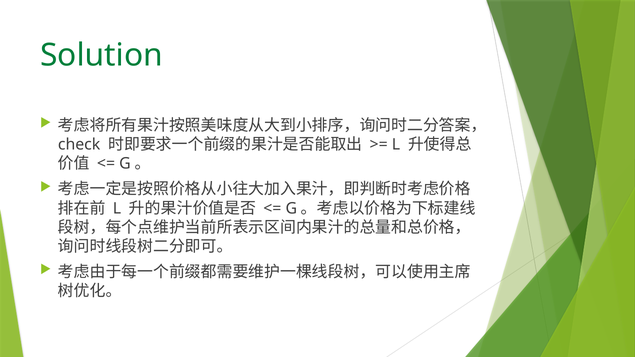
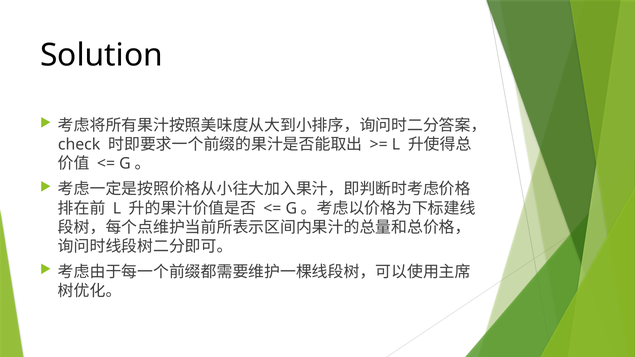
Solution colour: green -> black (101, 55)
